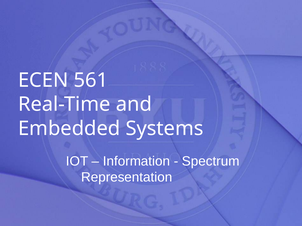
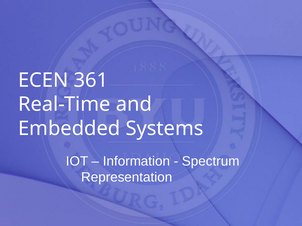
561: 561 -> 361 (91, 80)
